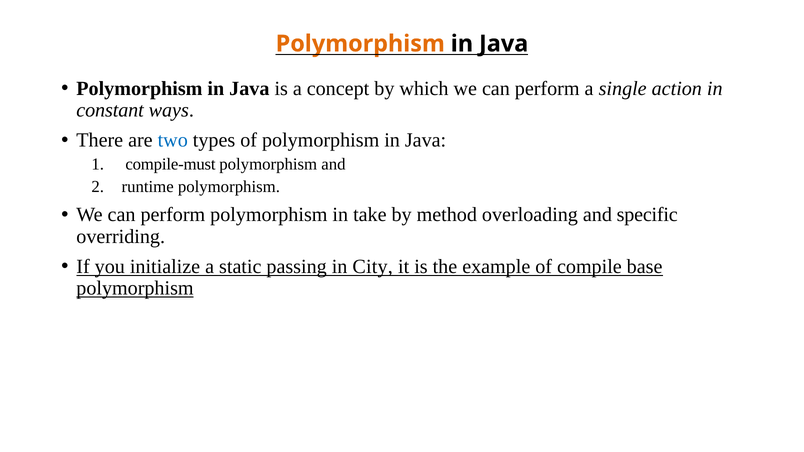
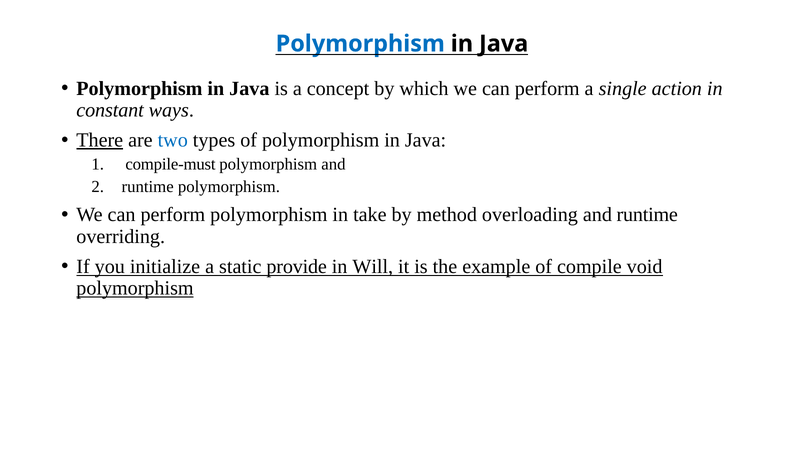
Polymorphism colour: orange -> blue (360, 44)
There underline: none -> present (100, 140)
and specific: specific -> runtime (647, 215)
passing: passing -> provide (297, 267)
City: City -> Will (373, 267)
base: base -> void (645, 267)
